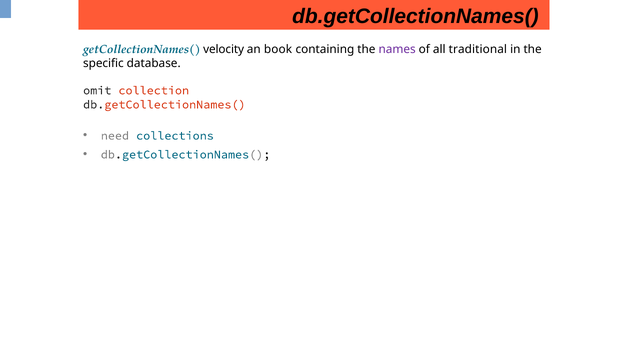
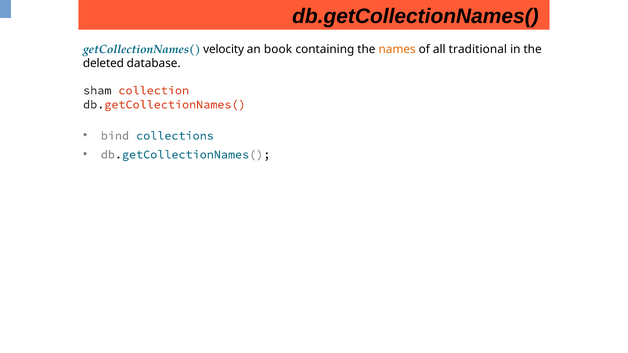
names colour: purple -> orange (397, 49)
specific: specific -> deleted (103, 64)
omit: omit -> sham (97, 90)
need: need -> bind (115, 136)
